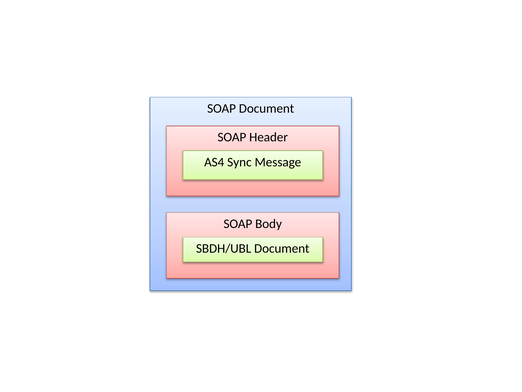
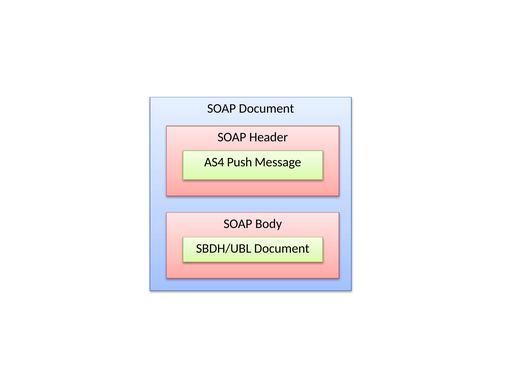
Sync: Sync -> Push (240, 162)
